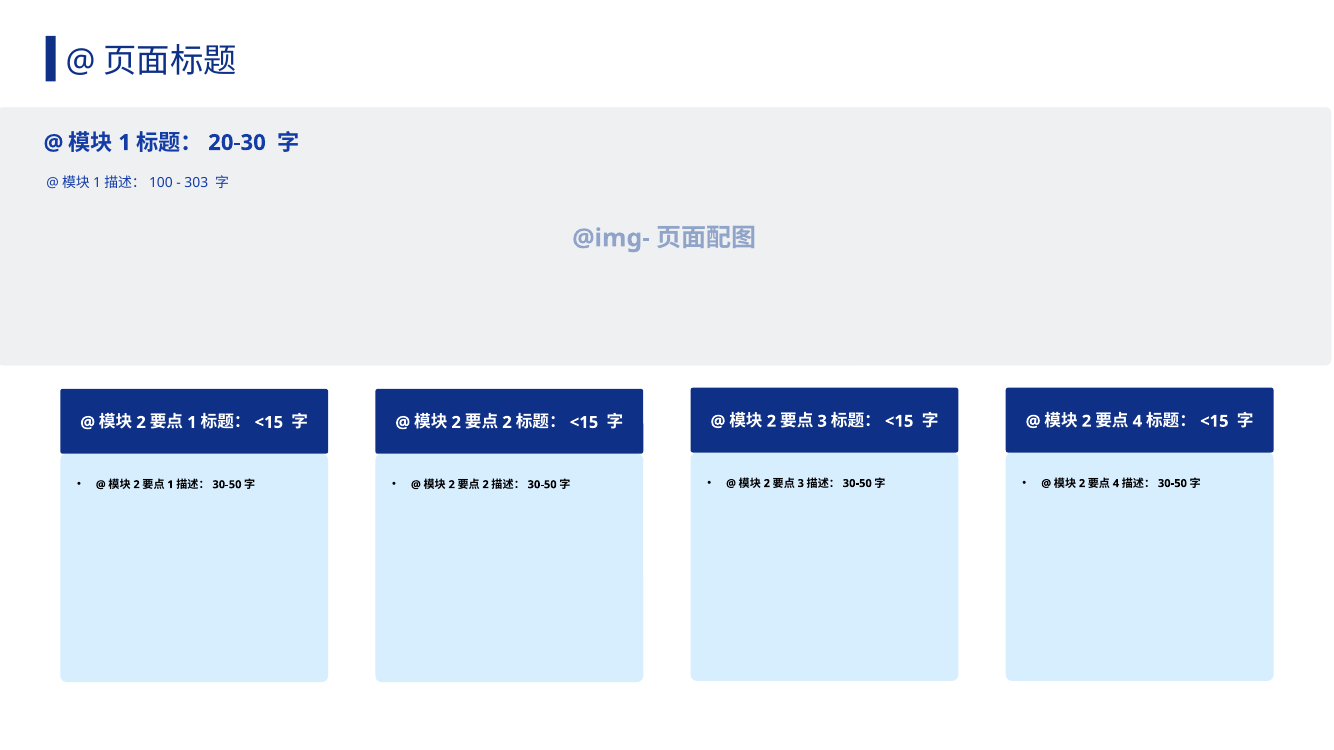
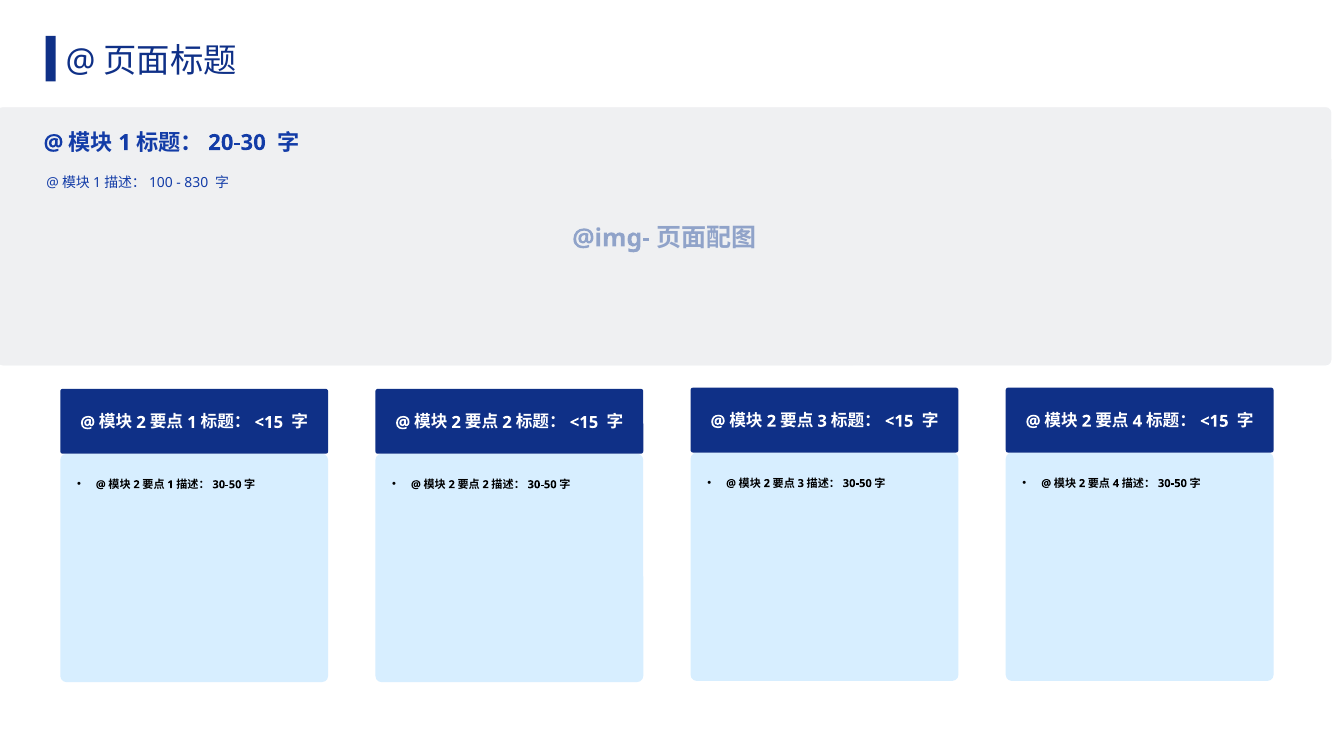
303: 303 -> 830 (196, 183)
